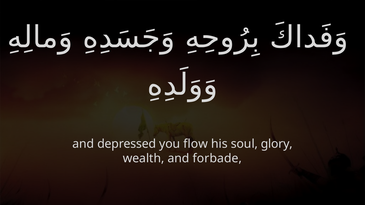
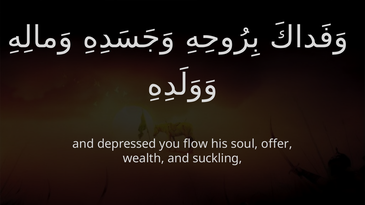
glory: glory -> offer (277, 144)
forbade: forbade -> suckling (217, 159)
